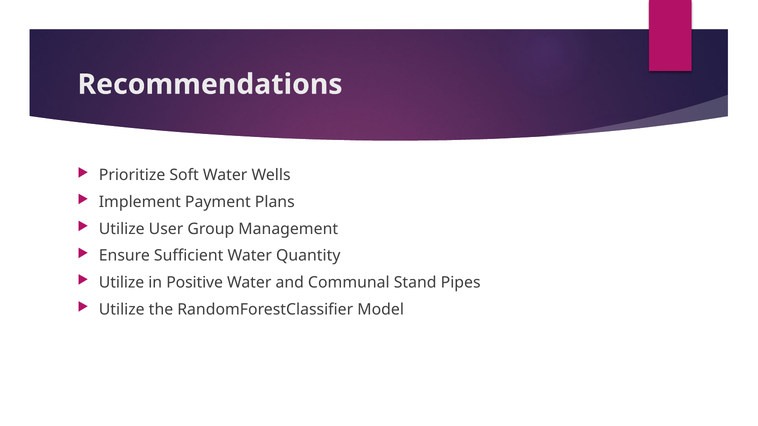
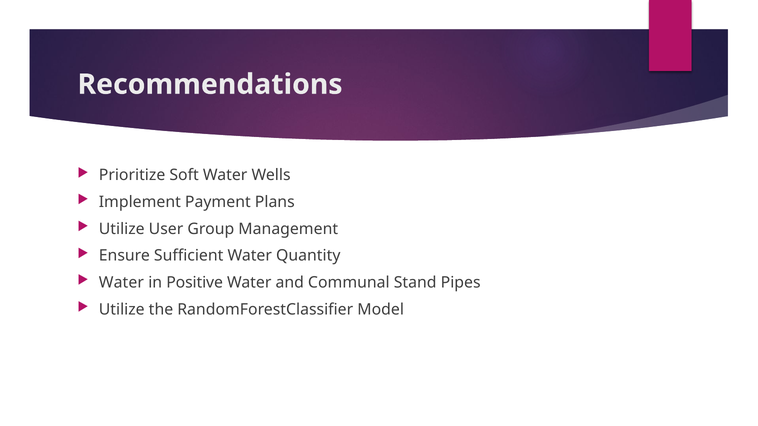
Utilize: Utilize -> Water (121, 283)
